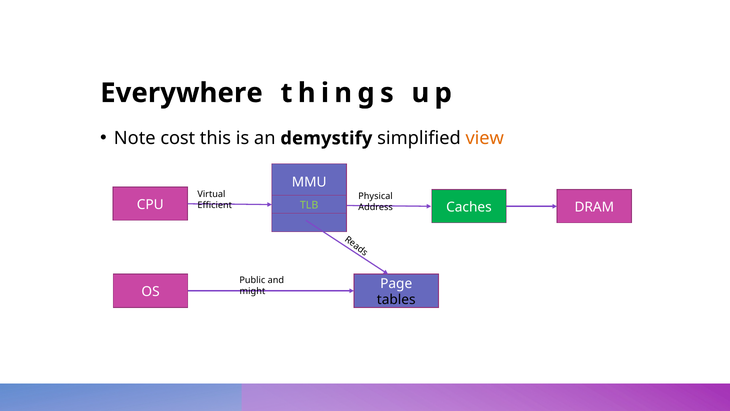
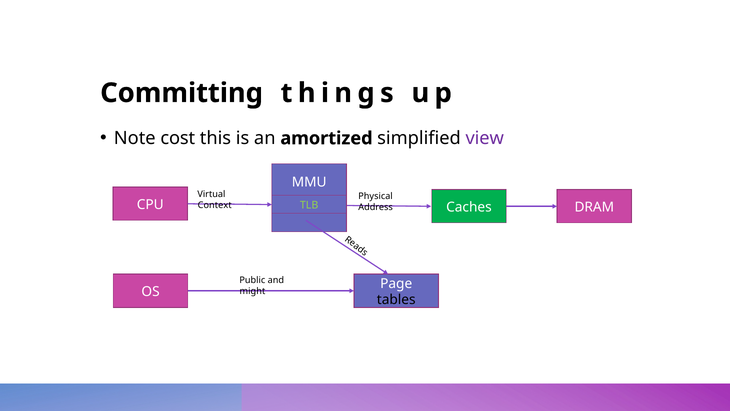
Everywhere: Everywhere -> Committing (182, 93)
demystify: demystify -> amortized (326, 138)
view colour: orange -> purple (485, 138)
Efficient: Efficient -> Context (215, 205)
